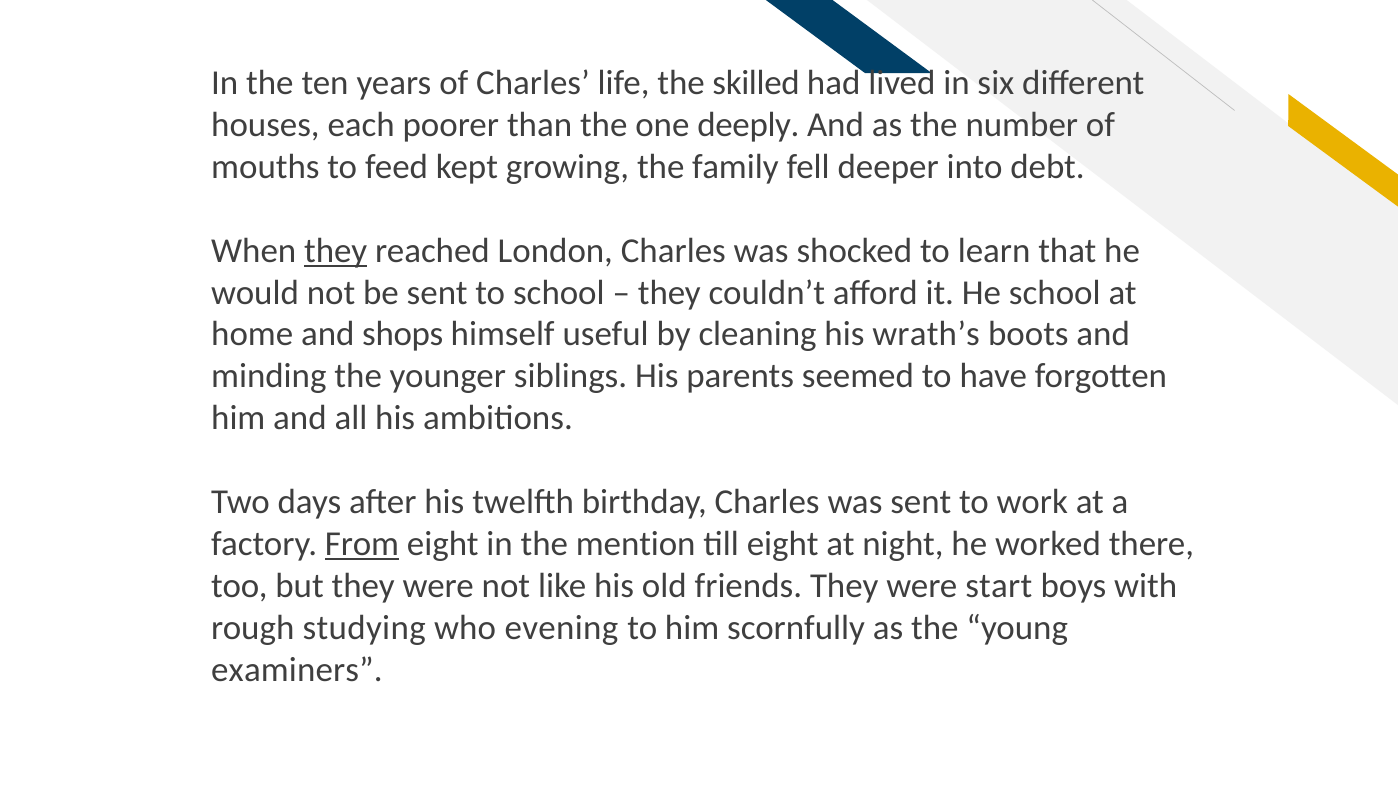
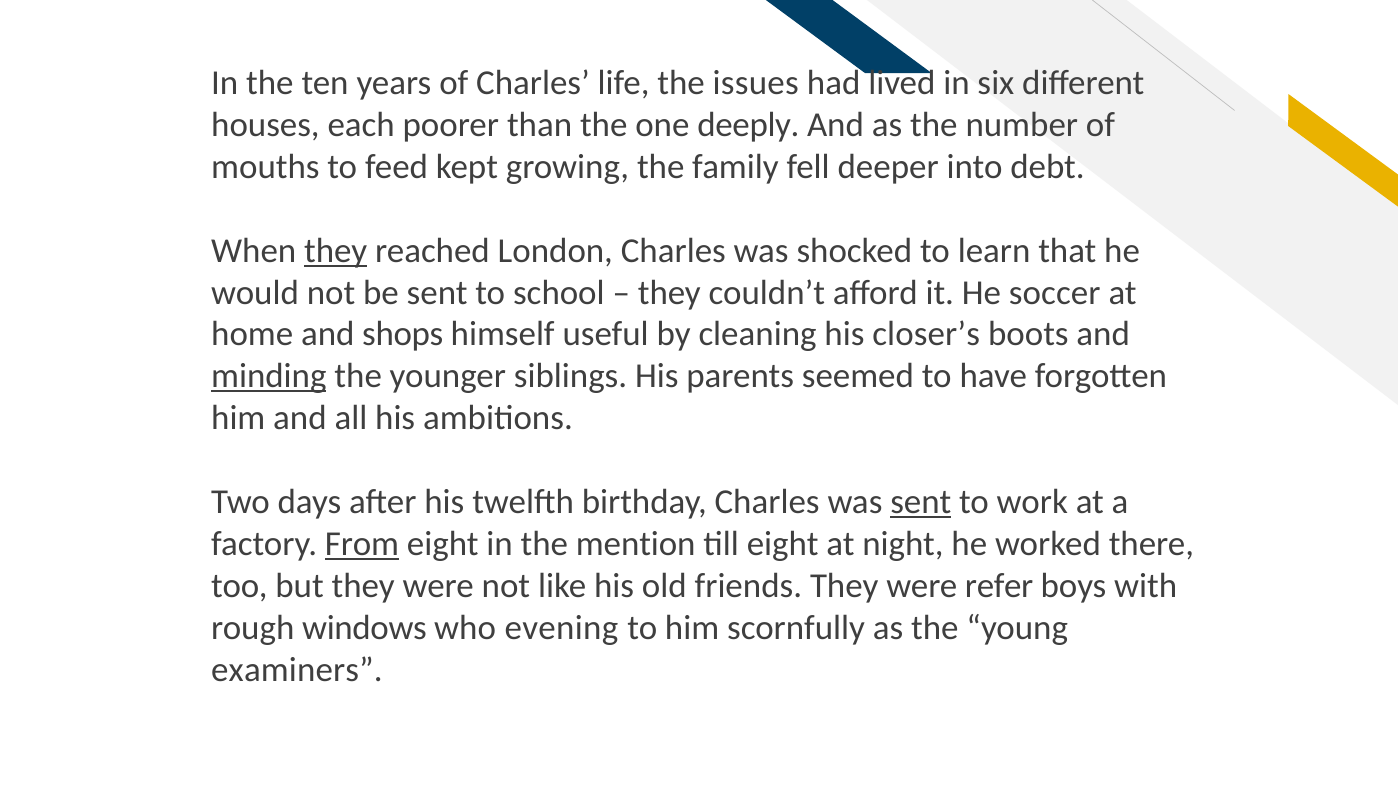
skilled: skilled -> issues (756, 83)
He school: school -> soccer (1055, 293)
wrath’s: wrath’s -> closer’s (926, 335)
minding underline: none -> present (269, 377)
sent underline: none -> present (921, 502)
start: start -> refer (999, 586)
studying: studying -> windows (365, 628)
